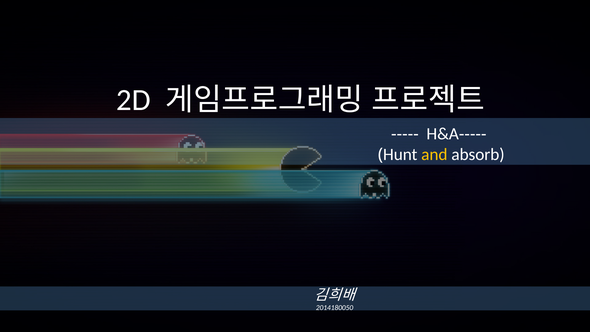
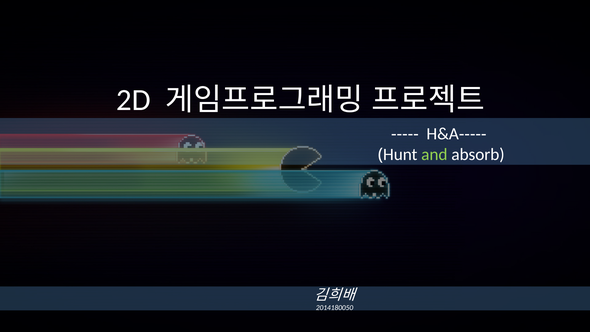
and colour: yellow -> light green (434, 155)
